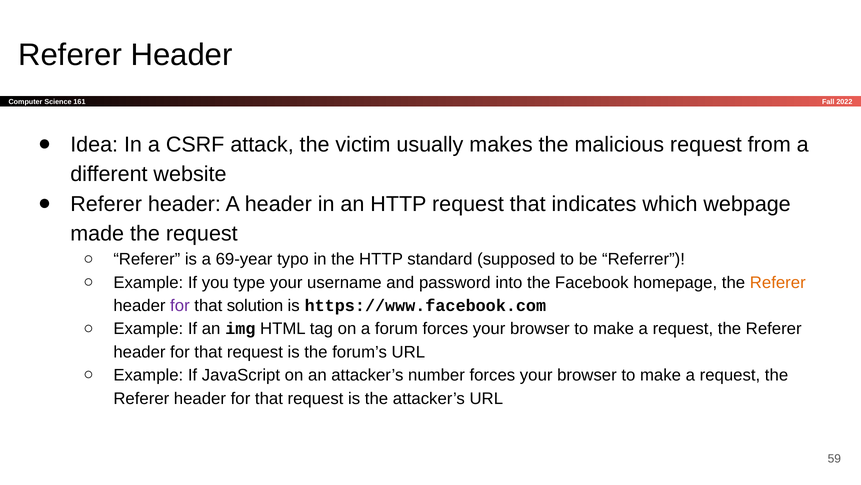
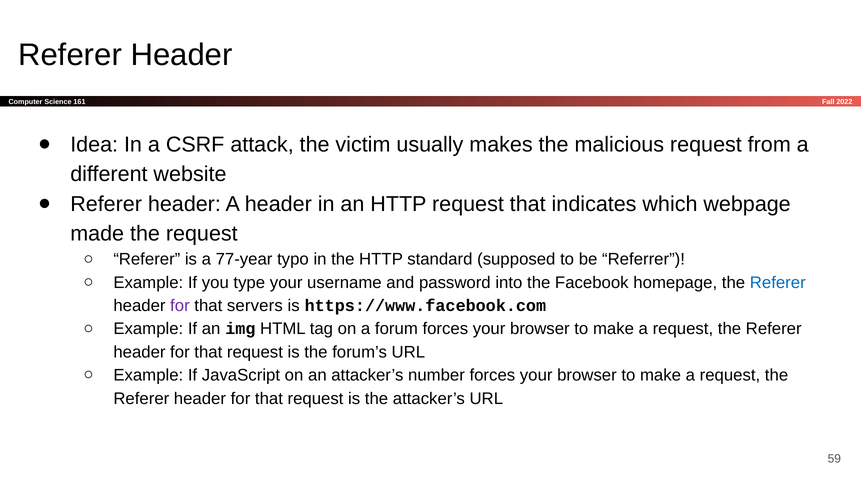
69-year: 69-year -> 77-year (244, 259)
Referer colour: orange -> blue (778, 282)
solution: solution -> servers (255, 305)
